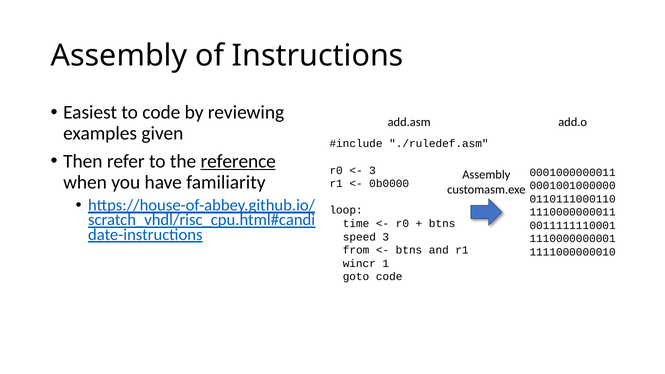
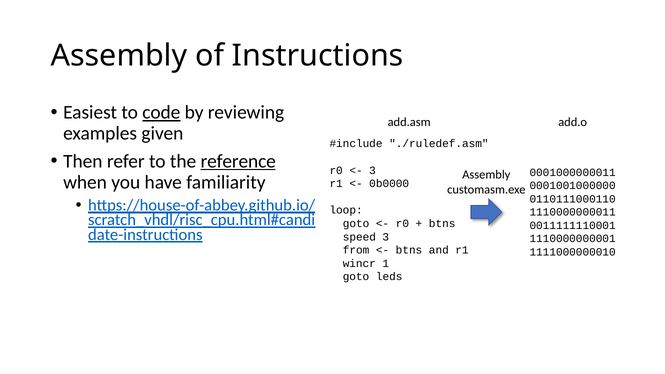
code underline: none -> present (161, 112)
time: time -> goto (356, 224)
goto code: code -> leds (389, 277)
